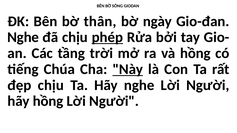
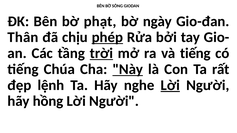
thân: thân -> phạt (100, 21)
Nghe: Nghe -> Thân (23, 37)
trời underline: none -> present (101, 53)
và hồng: hồng -> tiếng (195, 53)
đẹp chịu: chịu -> lệnh (51, 85)
Lời underline: none -> present (170, 85)
